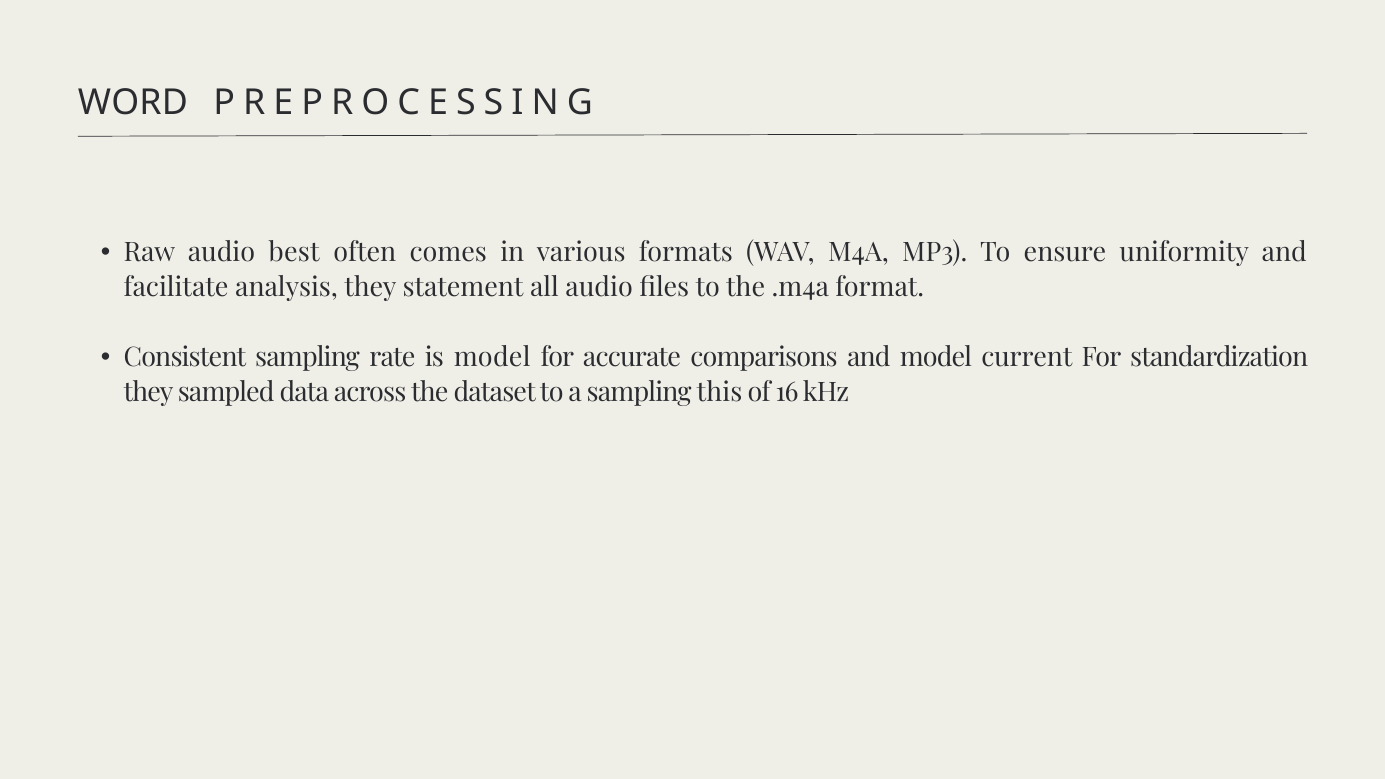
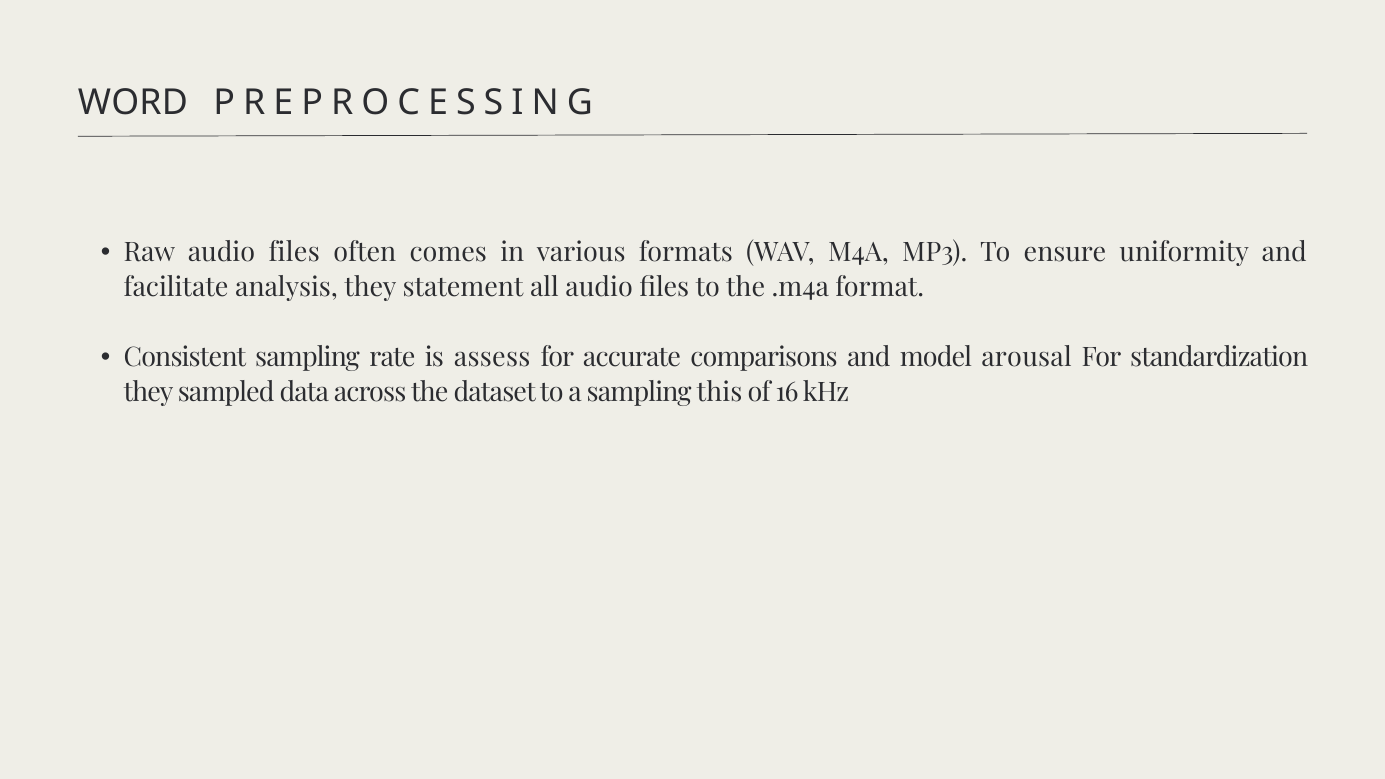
Raw audio best: best -> files (294, 253)
is model: model -> assess (492, 358)
current: current -> arousal (1027, 358)
